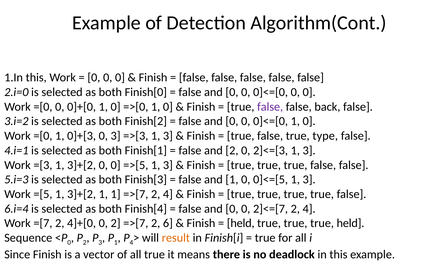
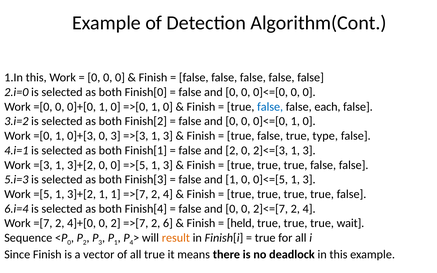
false colour: purple -> blue (270, 107)
back: back -> each (327, 107)
true held: held -> wait (350, 223)
